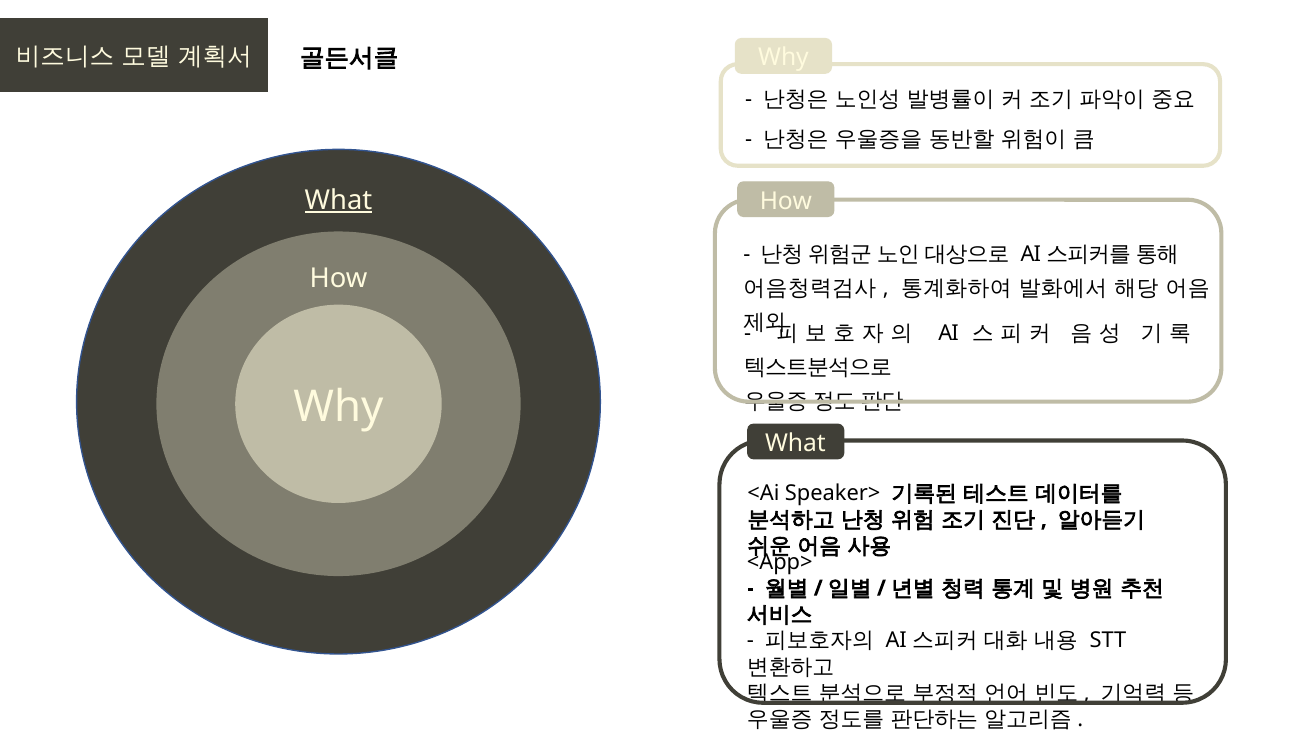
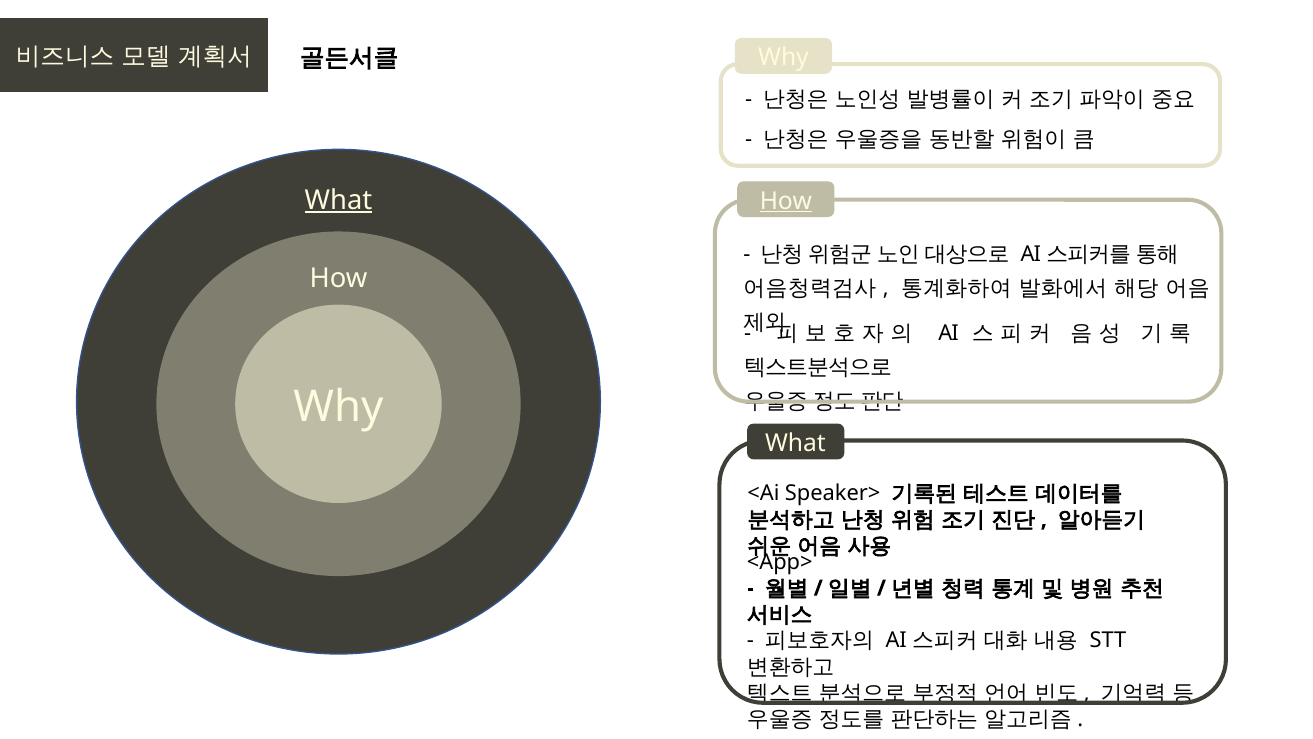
How underline: none -> present (786, 201)
